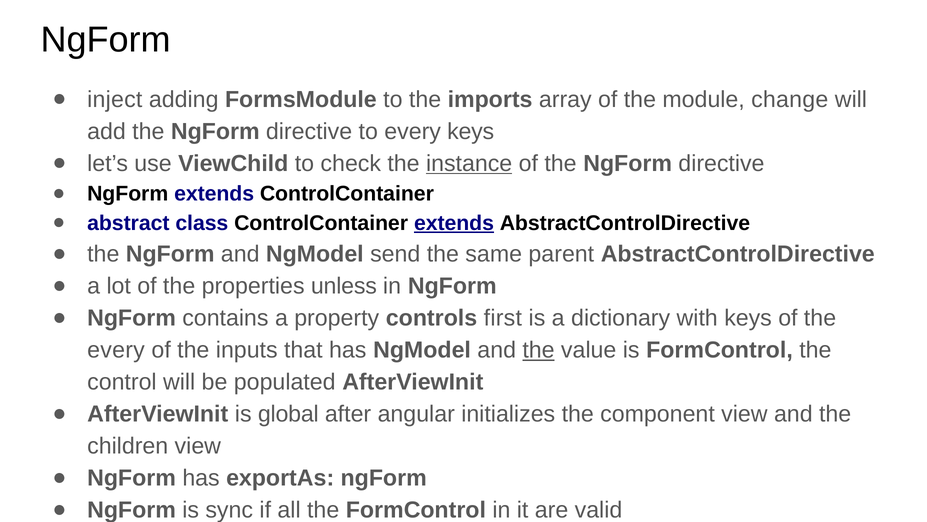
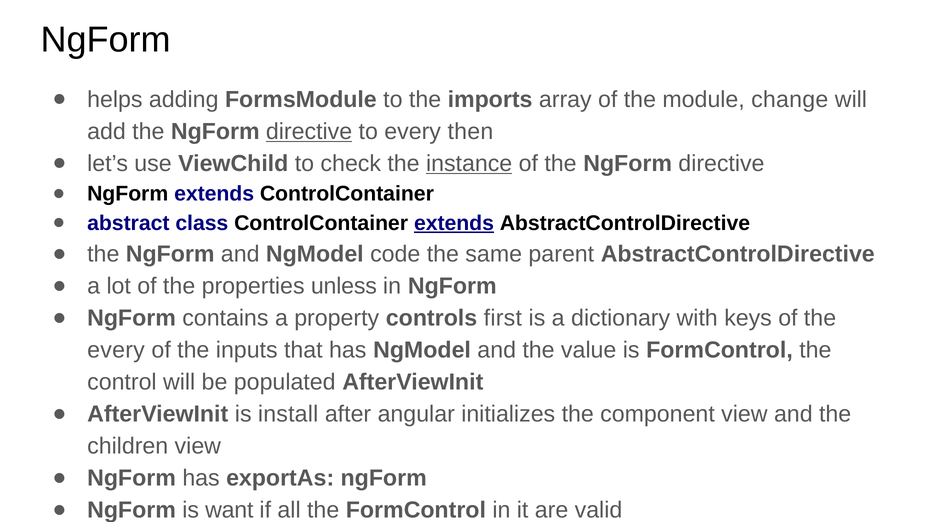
inject: inject -> helps (115, 99)
directive underline: none -> present (309, 131)
every keys: keys -> then (470, 131)
send: send -> code (395, 254)
the underline: present -> none (539, 350)
global: global -> install (288, 414)
sync: sync -> want (229, 510)
